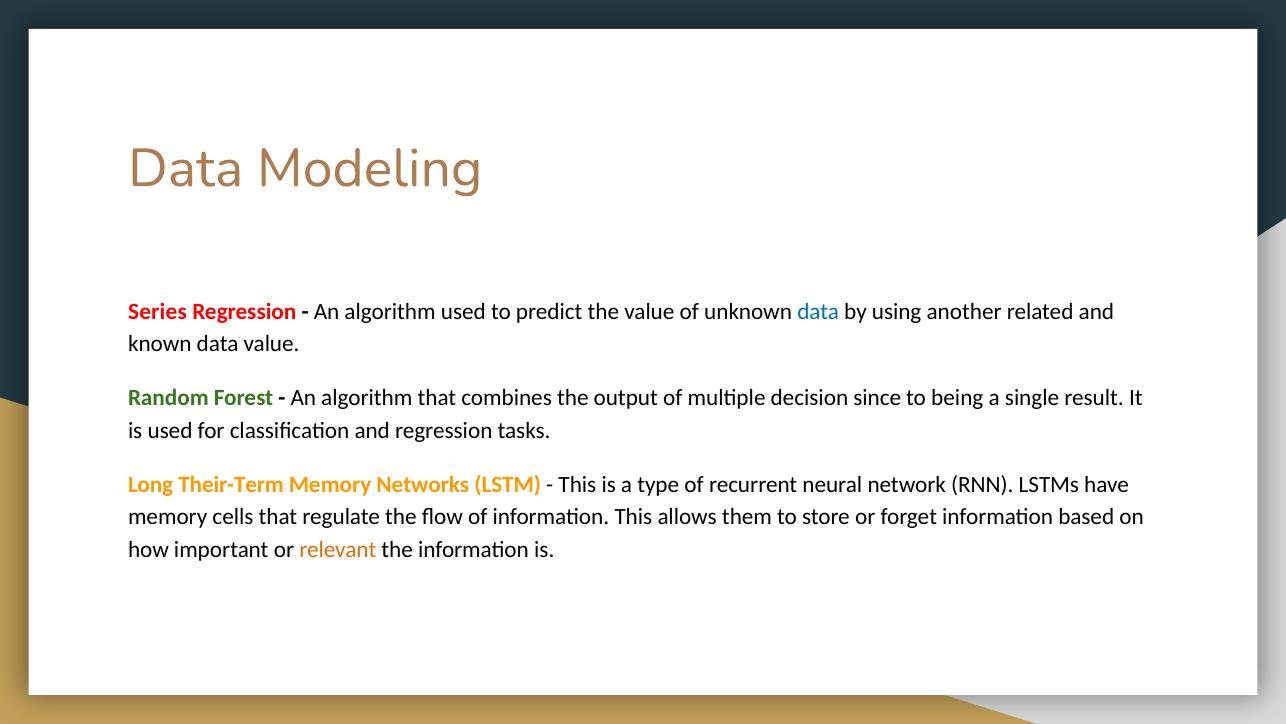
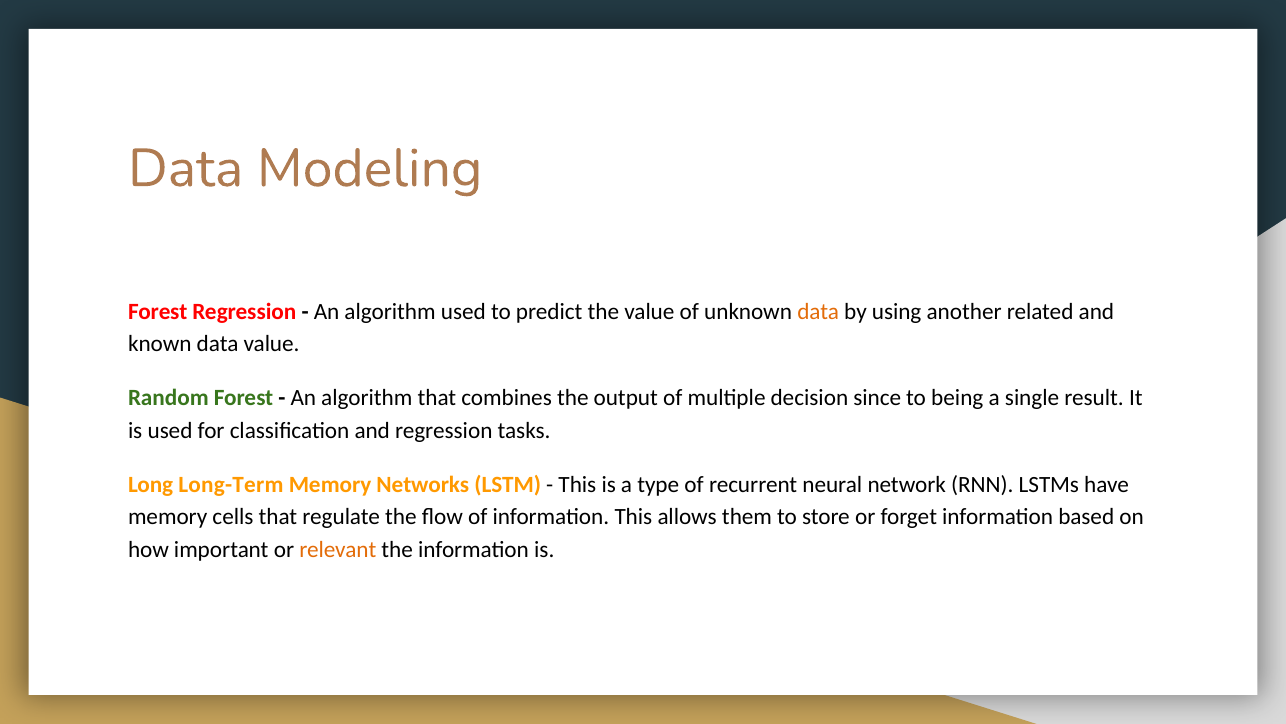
Series: Series -> Forest (158, 311)
data colour: blue -> orange (818, 311)
Their-Term: Their-Term -> Long-Term (231, 484)
